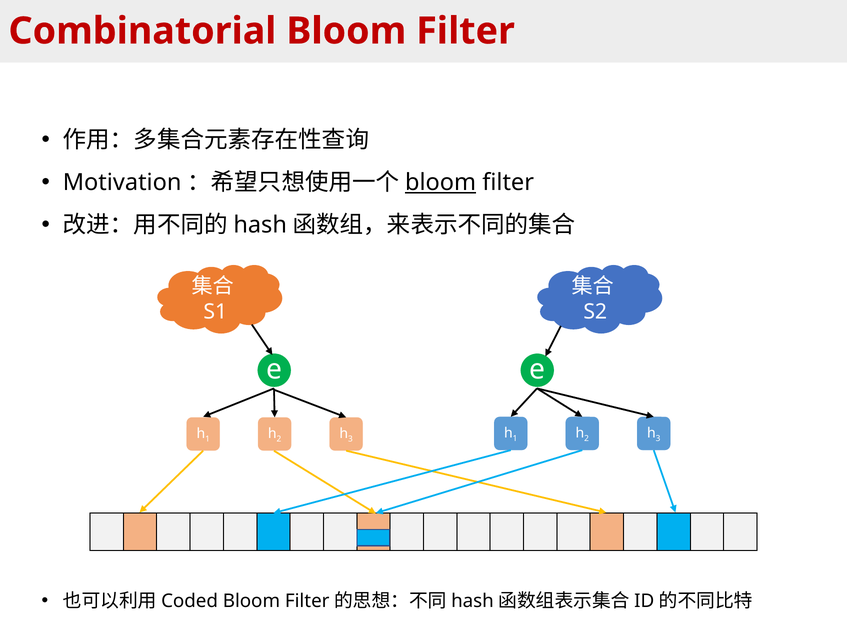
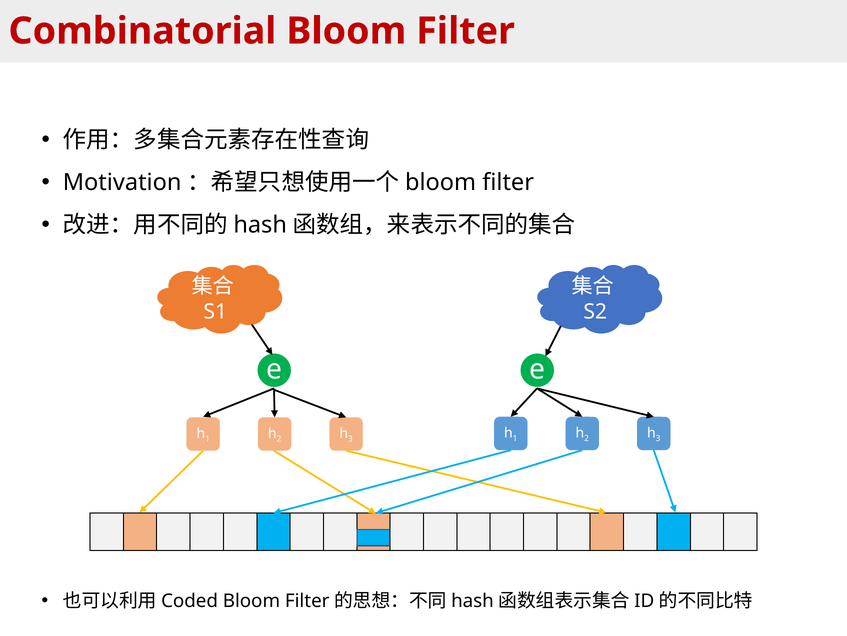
bloom underline: present -> none (441, 182)
